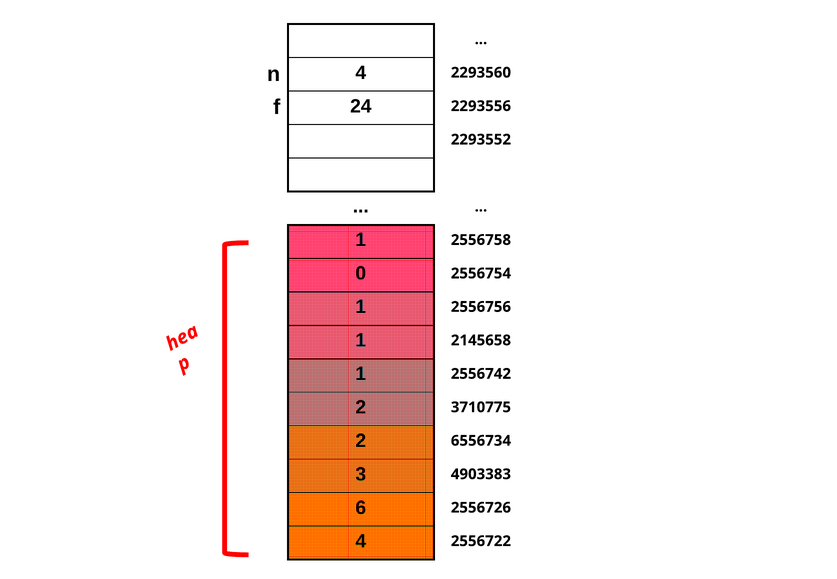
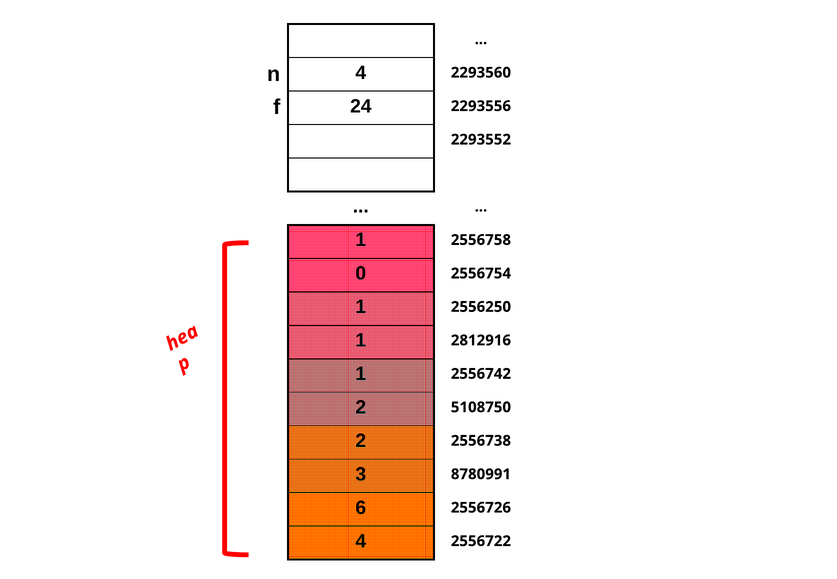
2556756: 2556756 -> 2556250 (481, 307)
2145658: 2145658 -> 2812916 (481, 341)
3710775: 3710775 -> 5108750 (481, 408)
6556734: 6556734 -> 2556738 (481, 441)
4903383: 4903383 -> 8780991 (481, 475)
